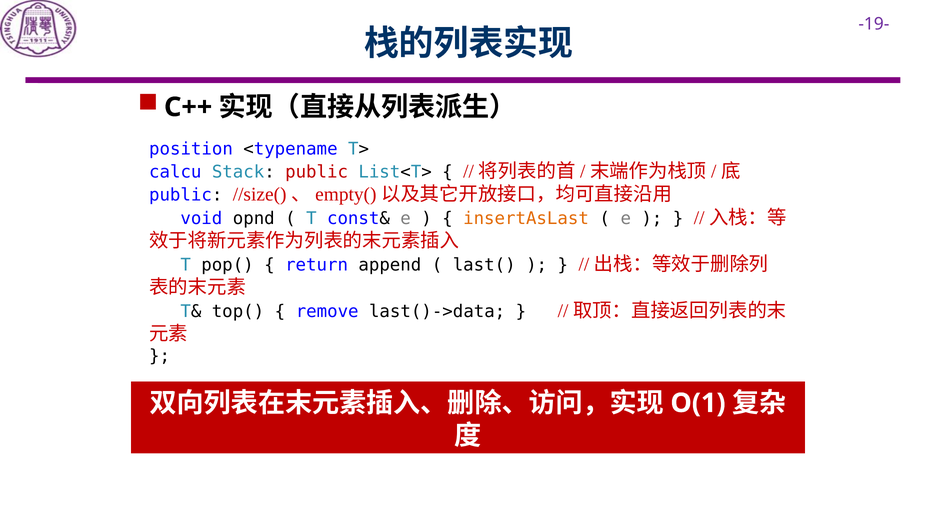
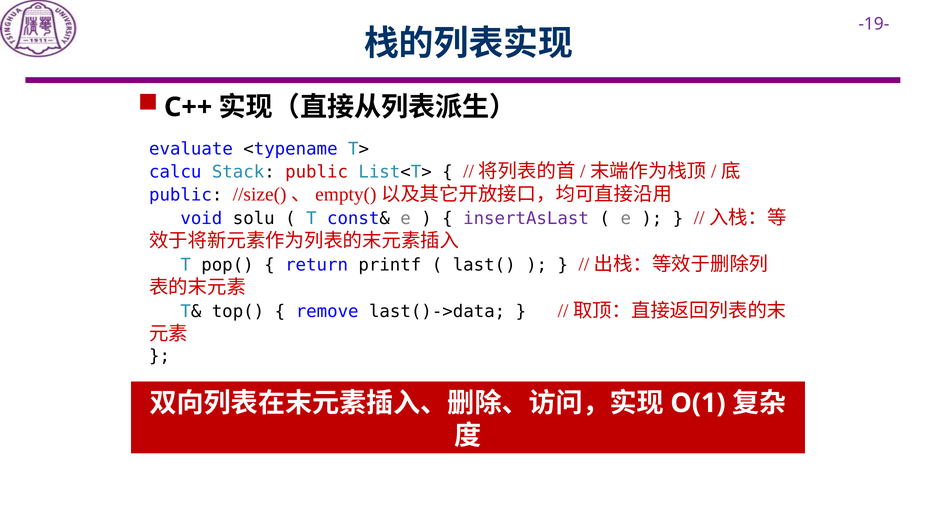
position: position -> evaluate (191, 149)
opnd: opnd -> solu (254, 219)
insertAsLast colour: orange -> purple (526, 219)
append: append -> printf (390, 265)
